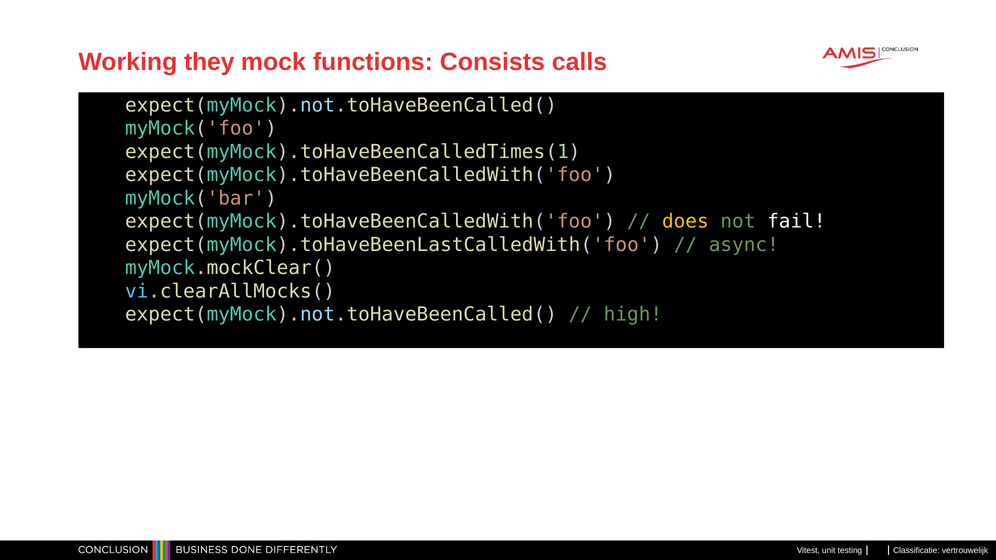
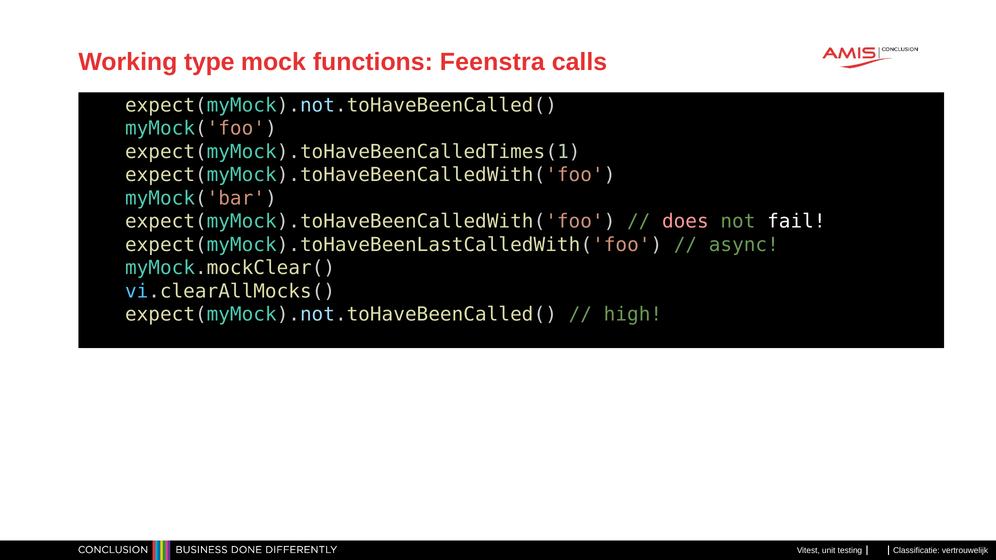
they: they -> type (209, 62)
Consists: Consists -> Feenstra (492, 62)
does colour: yellow -> pink (685, 222)
